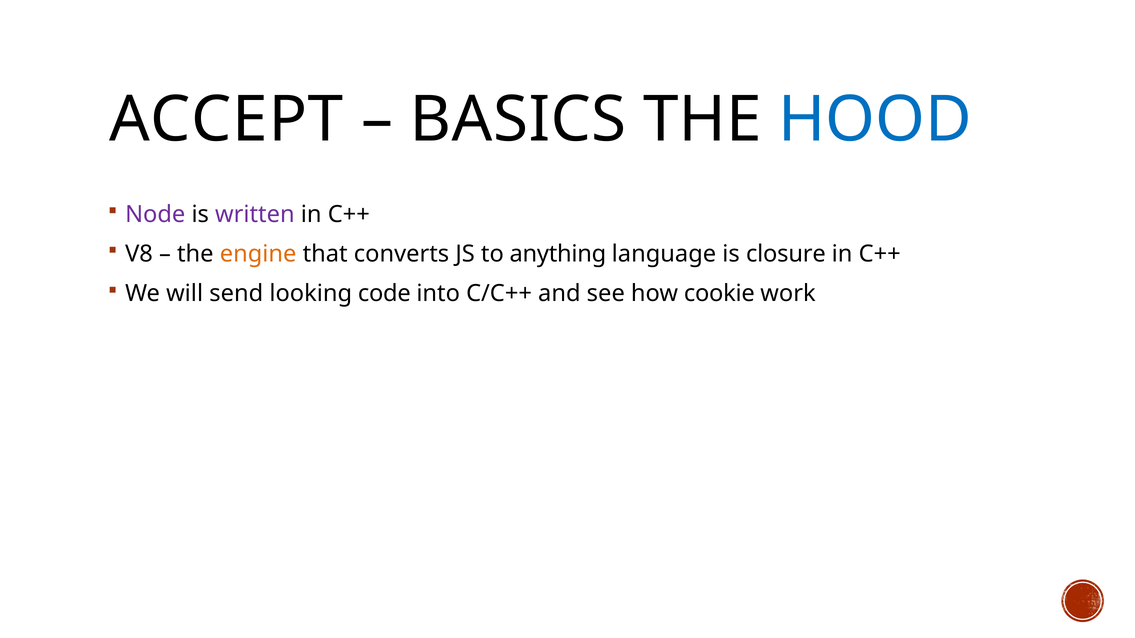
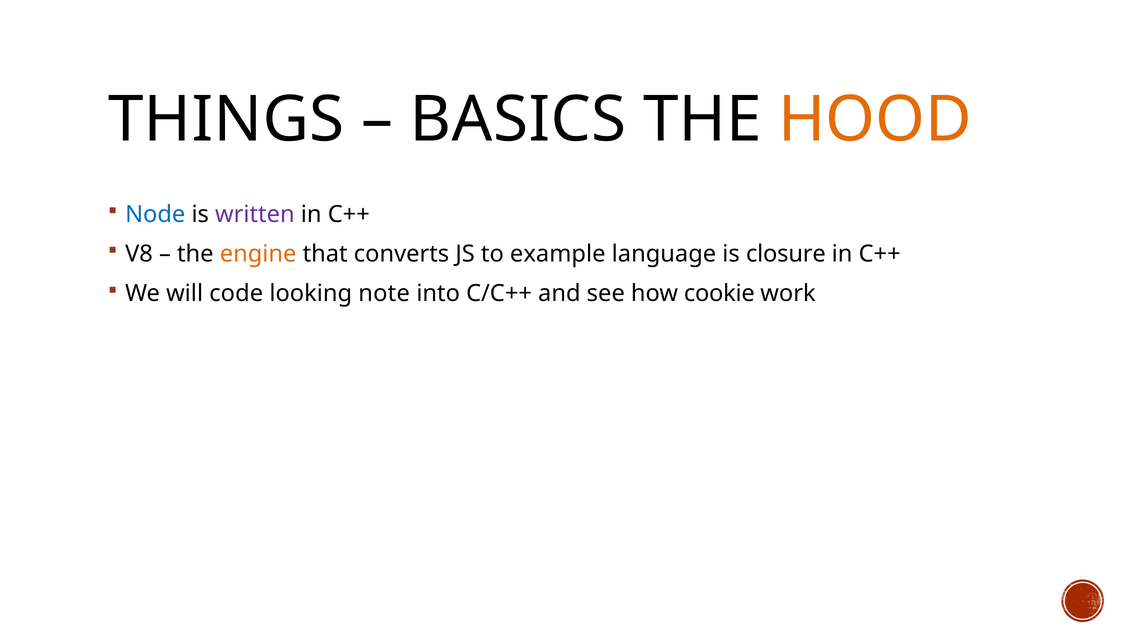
ACCEPT: ACCEPT -> THINGS (226, 120)
HOOD colour: blue -> orange (875, 120)
Node colour: purple -> blue (155, 214)
anything: anything -> example (558, 254)
send: send -> code (236, 294)
code: code -> note (384, 294)
